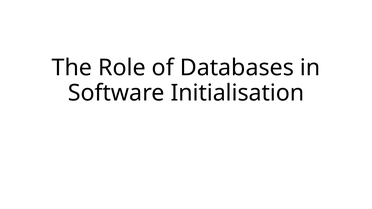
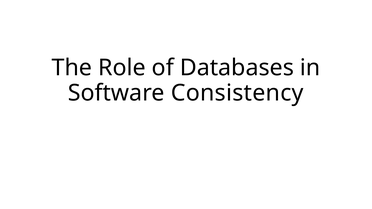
Initialisation: Initialisation -> Consistency (237, 93)
